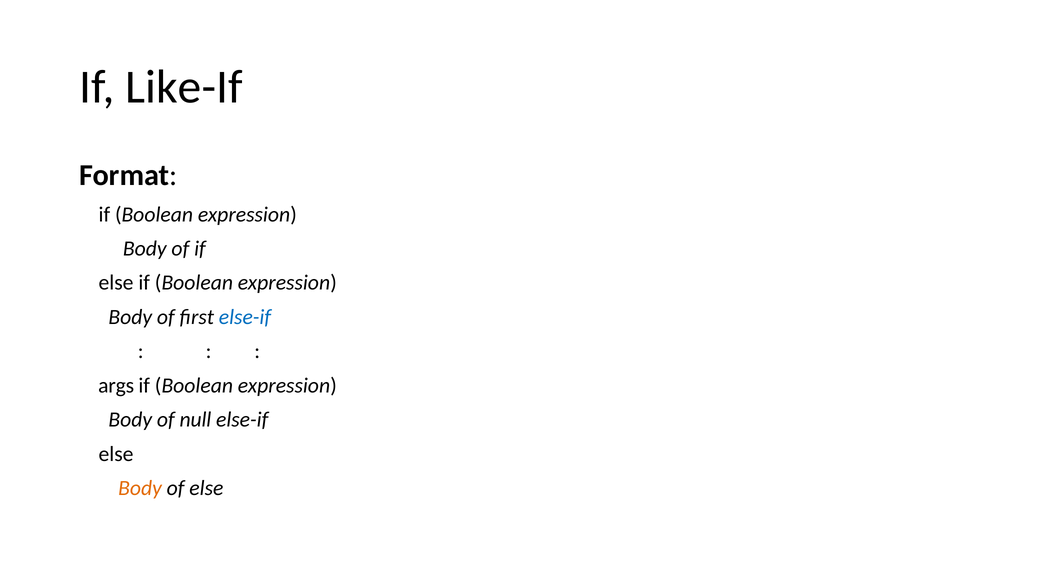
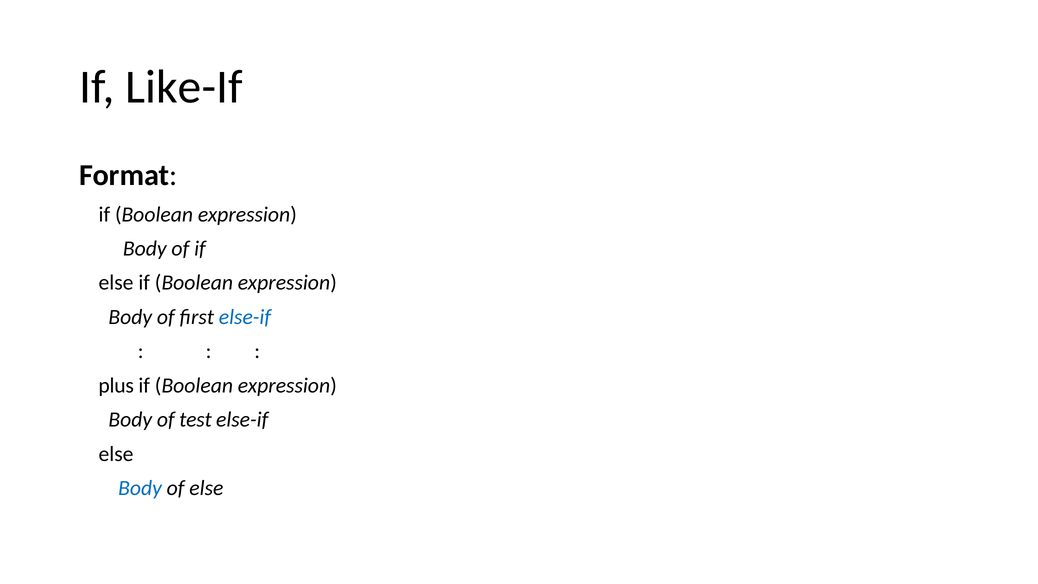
args: args -> plus (116, 385)
null: null -> test (195, 420)
Body colour: orange -> blue (140, 488)
